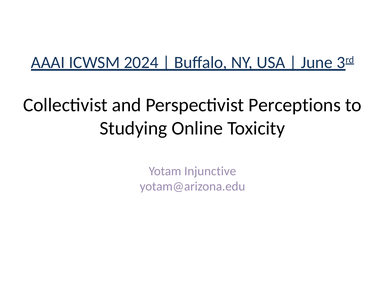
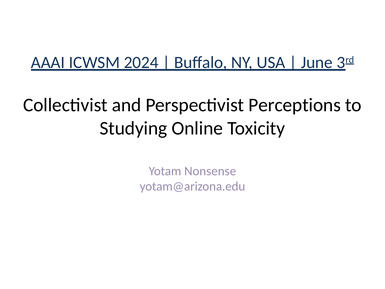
Injunctive: Injunctive -> Nonsense (210, 171)
